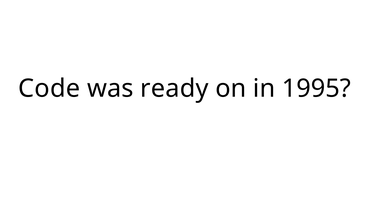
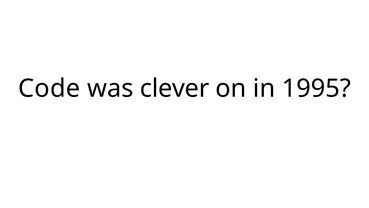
ready: ready -> clever (175, 88)
